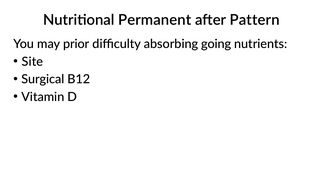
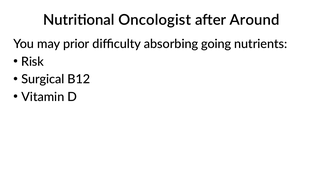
Permanent: Permanent -> Oncologist (155, 20)
Pattern: Pattern -> Around (255, 20)
Site: Site -> Risk (32, 62)
